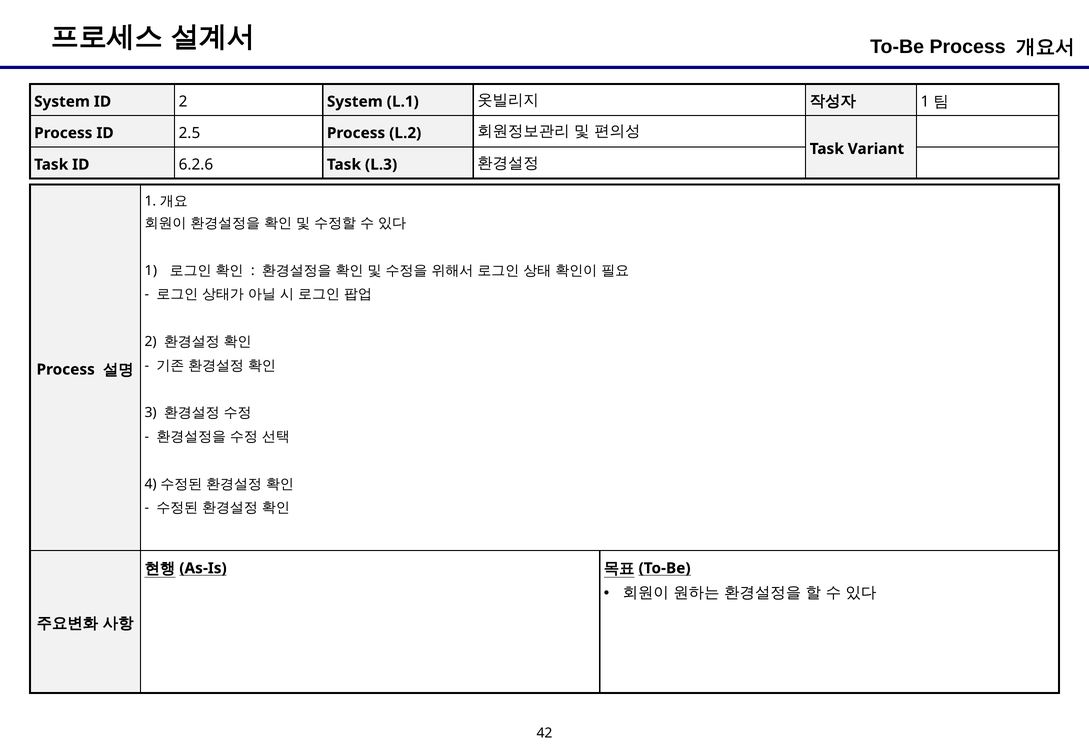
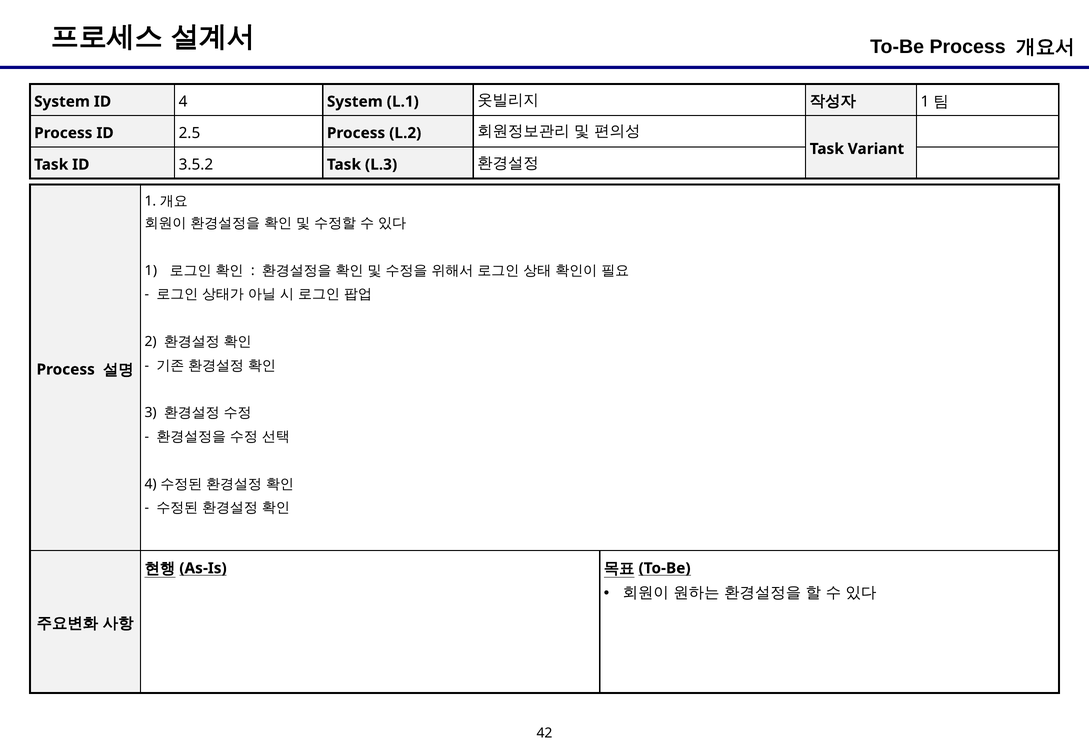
ID 2: 2 -> 4 (183, 102)
6.2.6: 6.2.6 -> 3.5.2 (196, 165)
